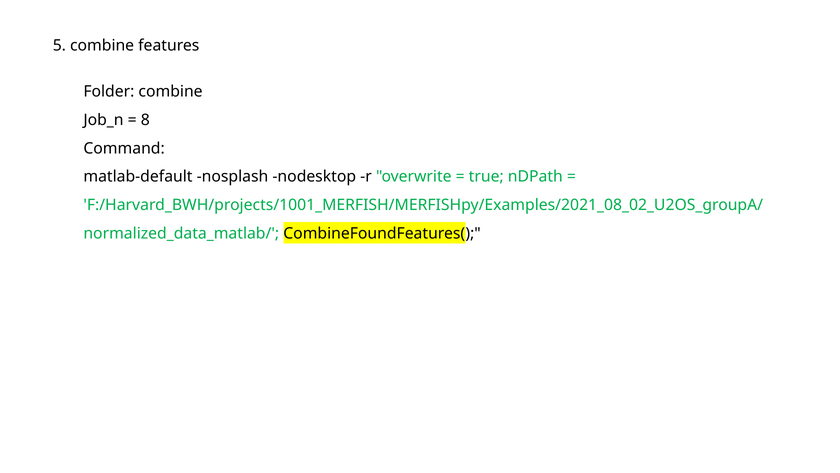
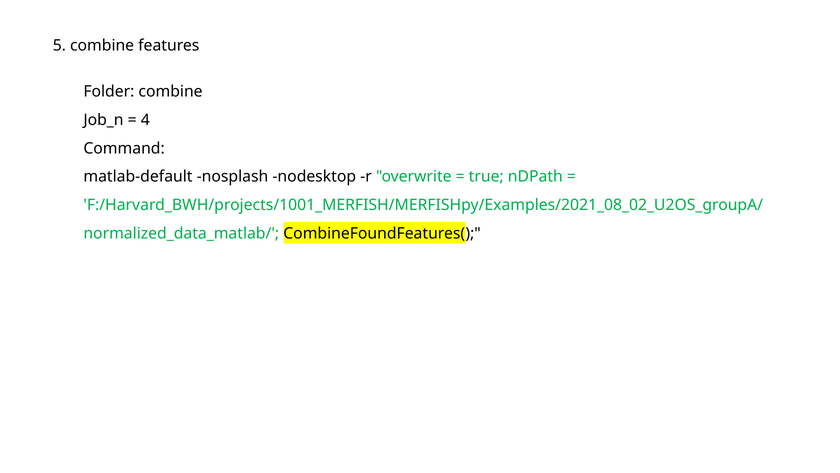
8: 8 -> 4 (145, 120)
